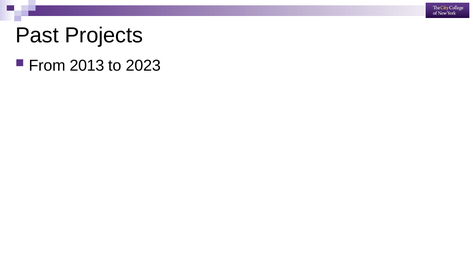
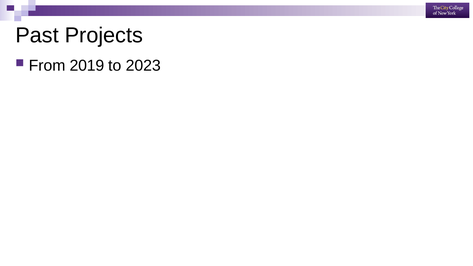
2013: 2013 -> 2019 (87, 66)
